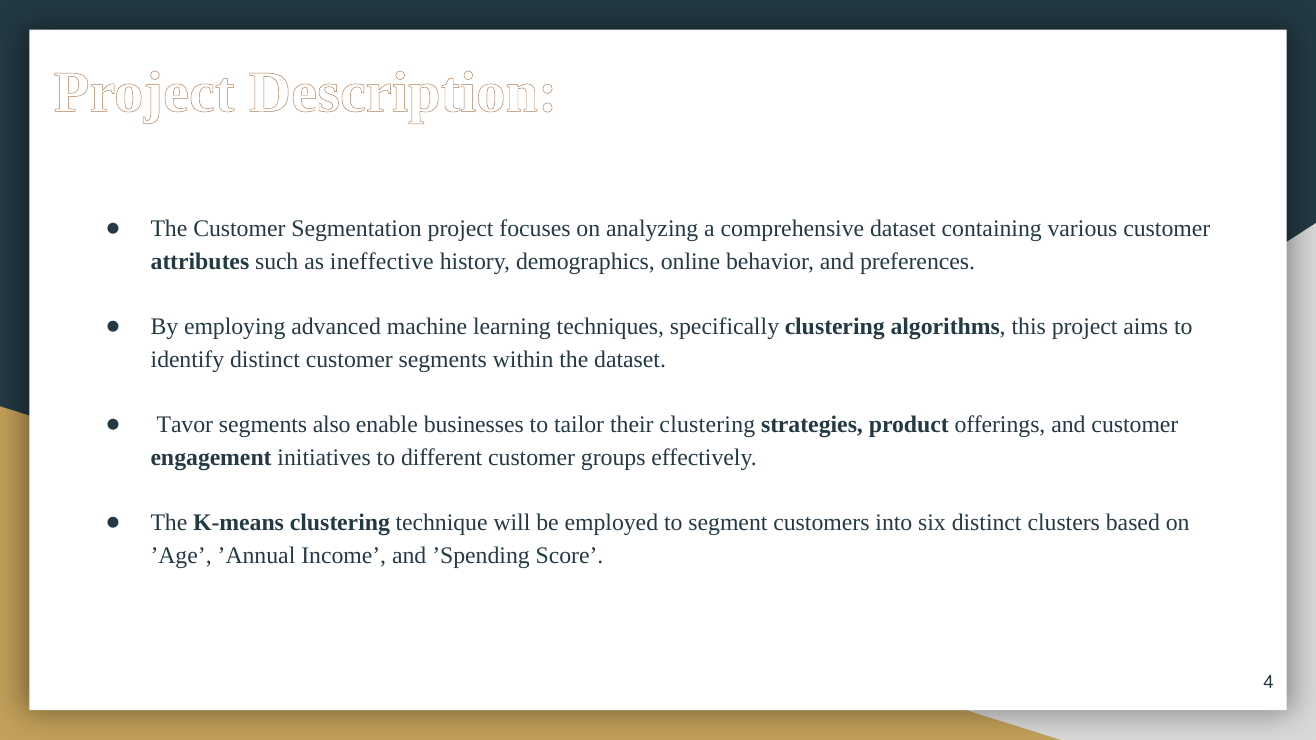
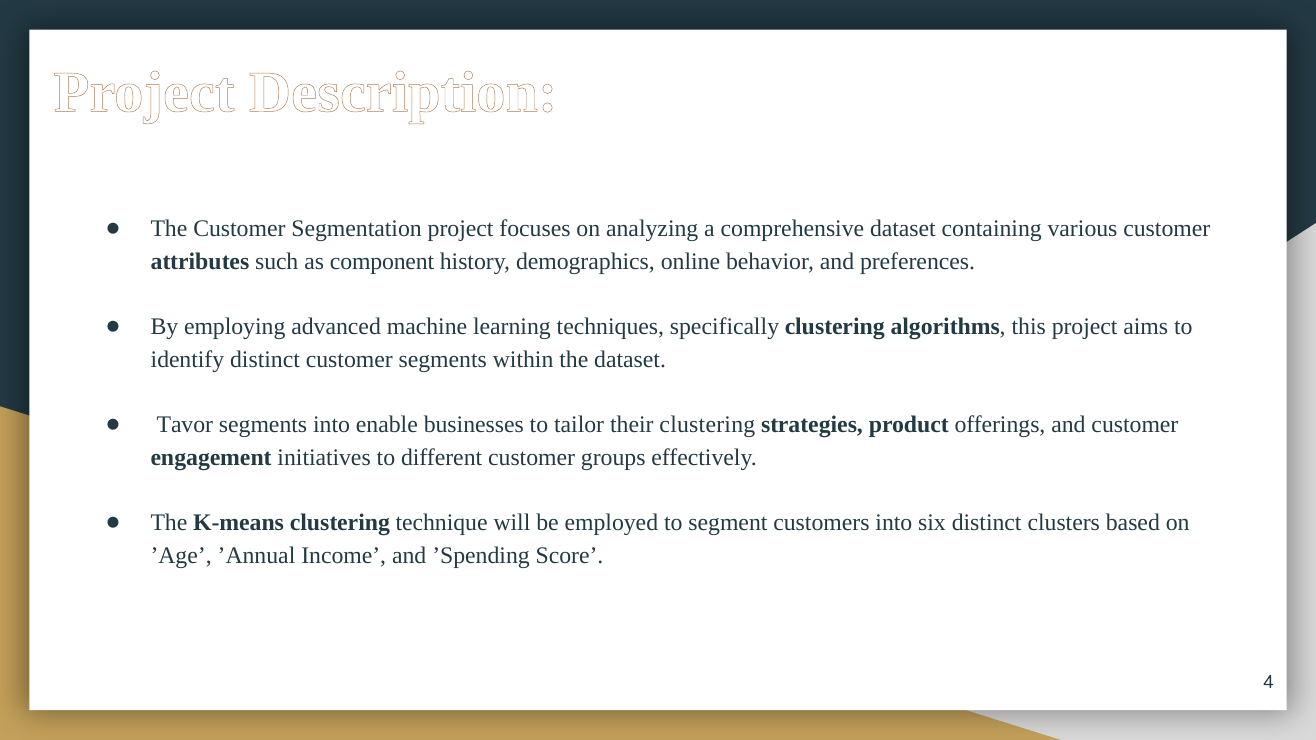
ineffective: ineffective -> component (382, 262)
segments also: also -> into (332, 425)
